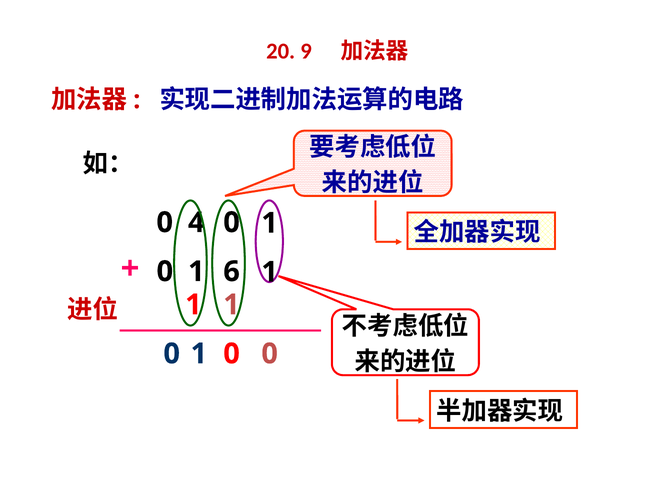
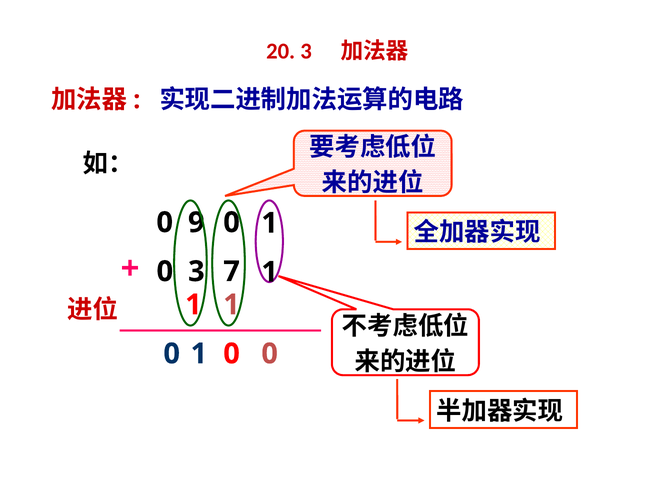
20 9: 9 -> 3 (306, 51)
4: 4 -> 9 (196, 222)
6: 6 -> 7 (232, 271)
1: 1 -> 3 (196, 271)
